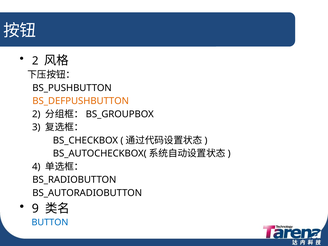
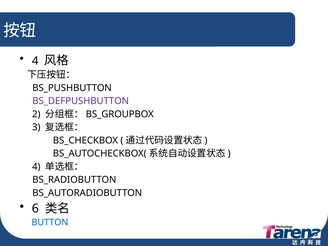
2: 2 -> 4 (35, 61)
BS_DEFPUSHBUTTON colour: orange -> purple (81, 101)
9: 9 -> 6 (36, 209)
